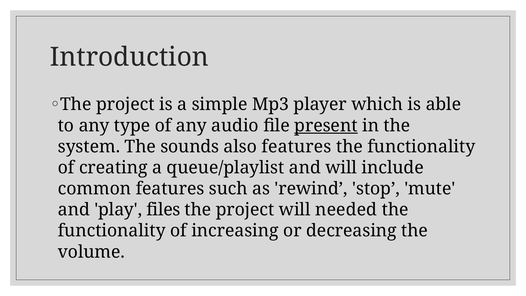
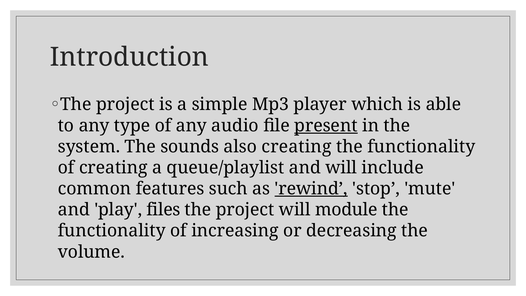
also features: features -> creating (297, 147)
rewind underline: none -> present (311, 189)
needed: needed -> module (346, 210)
